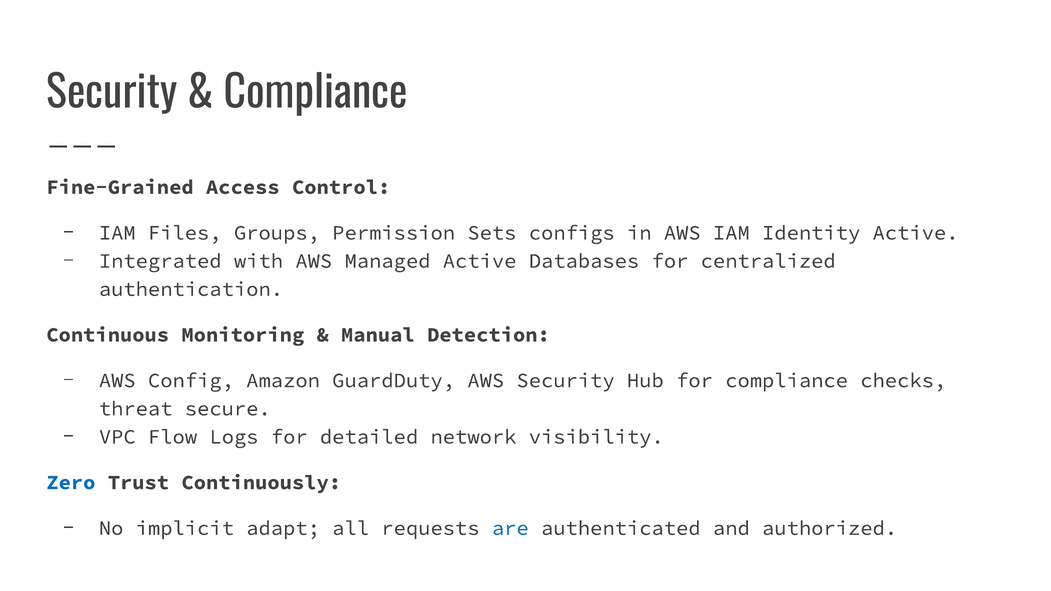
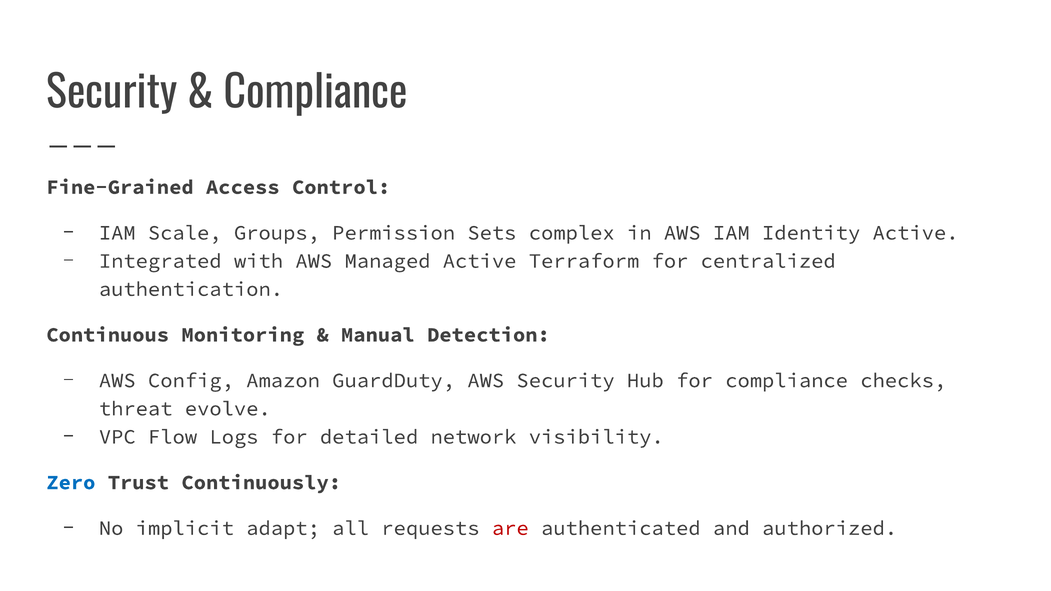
Files: Files -> Scale (185, 233)
configs: configs -> complex (572, 233)
Databases: Databases -> Terraform (584, 261)
secure: secure -> evolve (228, 409)
are colour: blue -> red (510, 528)
